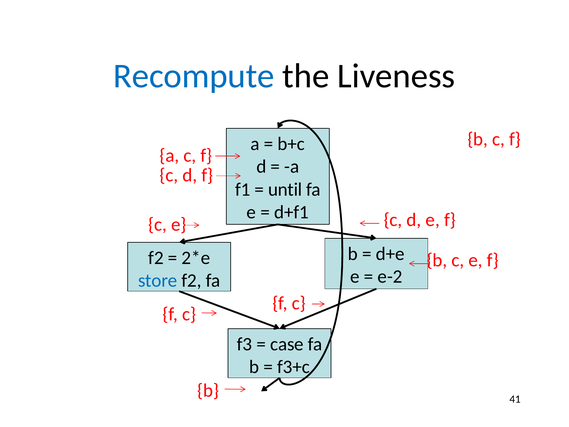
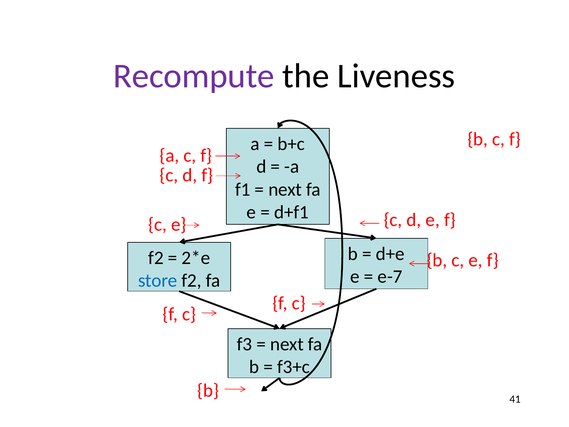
Recompute colour: blue -> purple (194, 76)
until: until -> next (285, 189)
e-2: e-2 -> e-7 (390, 276)
case: case -> next (287, 344)
